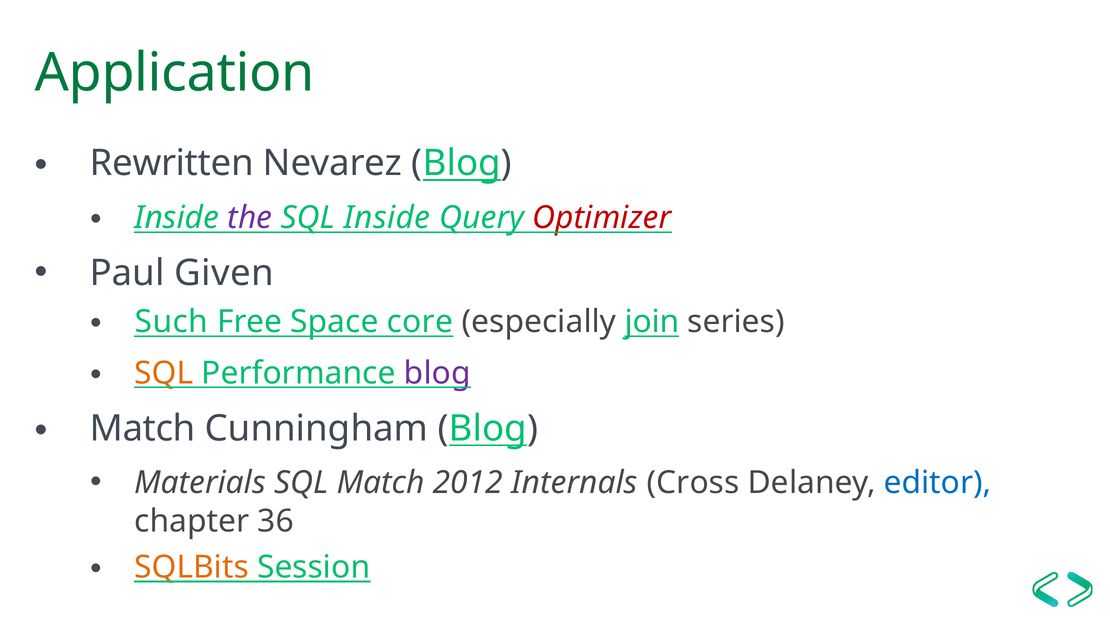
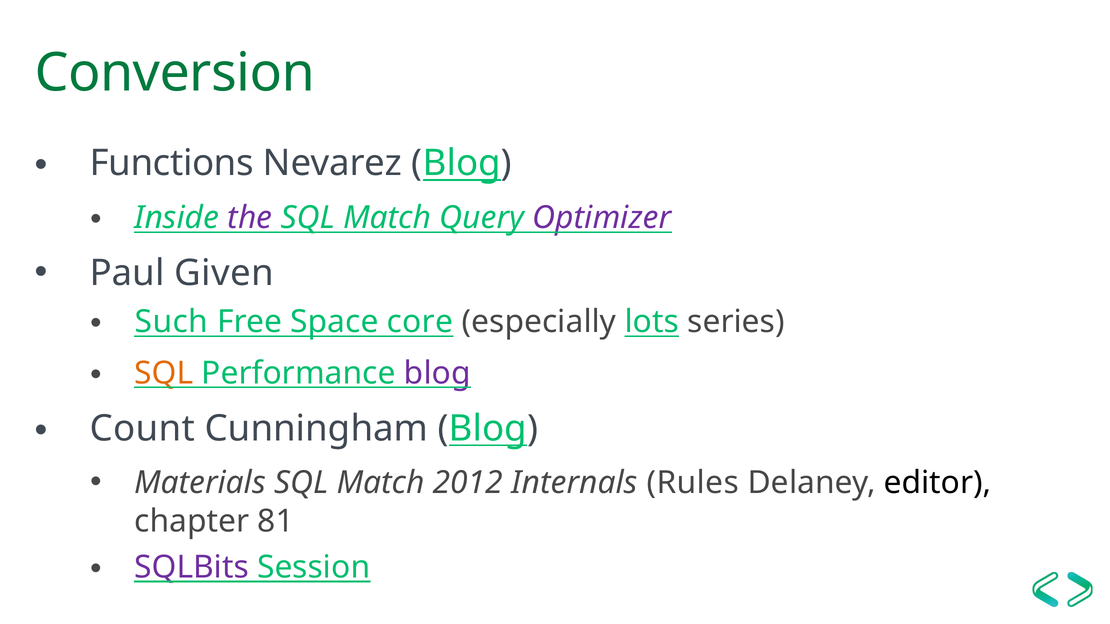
Application: Application -> Conversion (175, 73)
Rewritten: Rewritten -> Functions (172, 163)
Inside: Inside -> Match (387, 218)
Optimizer colour: red -> purple (602, 218)
join: join -> lots (652, 322)
Match: Match -> Count (142, 429)
Cross: Cross -> Rules (693, 483)
editor colour: blue -> black (938, 483)
36: 36 -> 81 (276, 521)
SQLBits colour: orange -> purple (192, 567)
